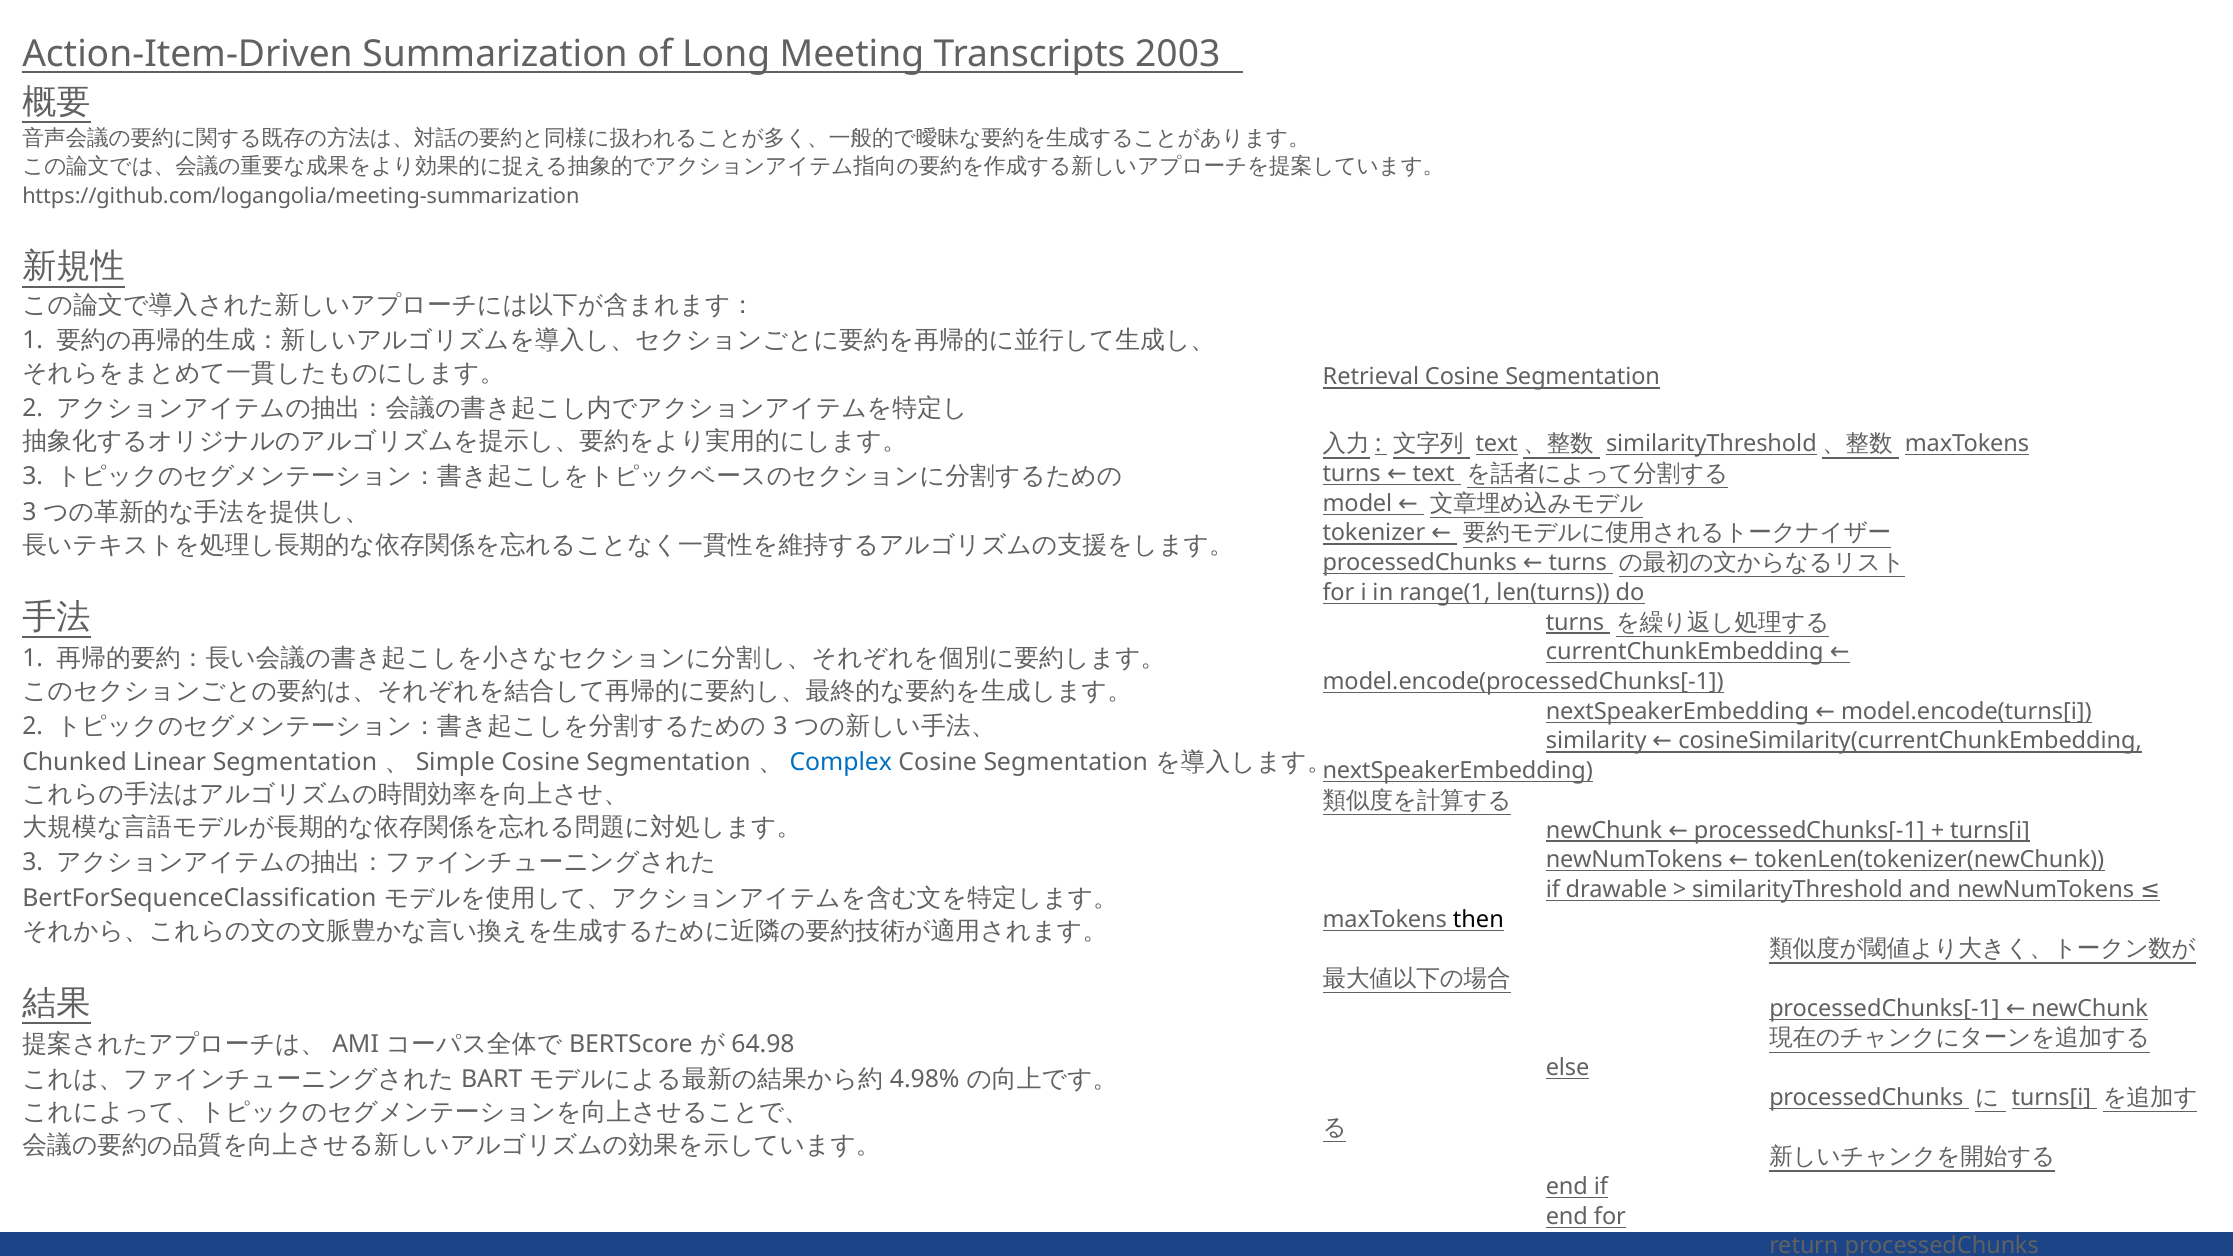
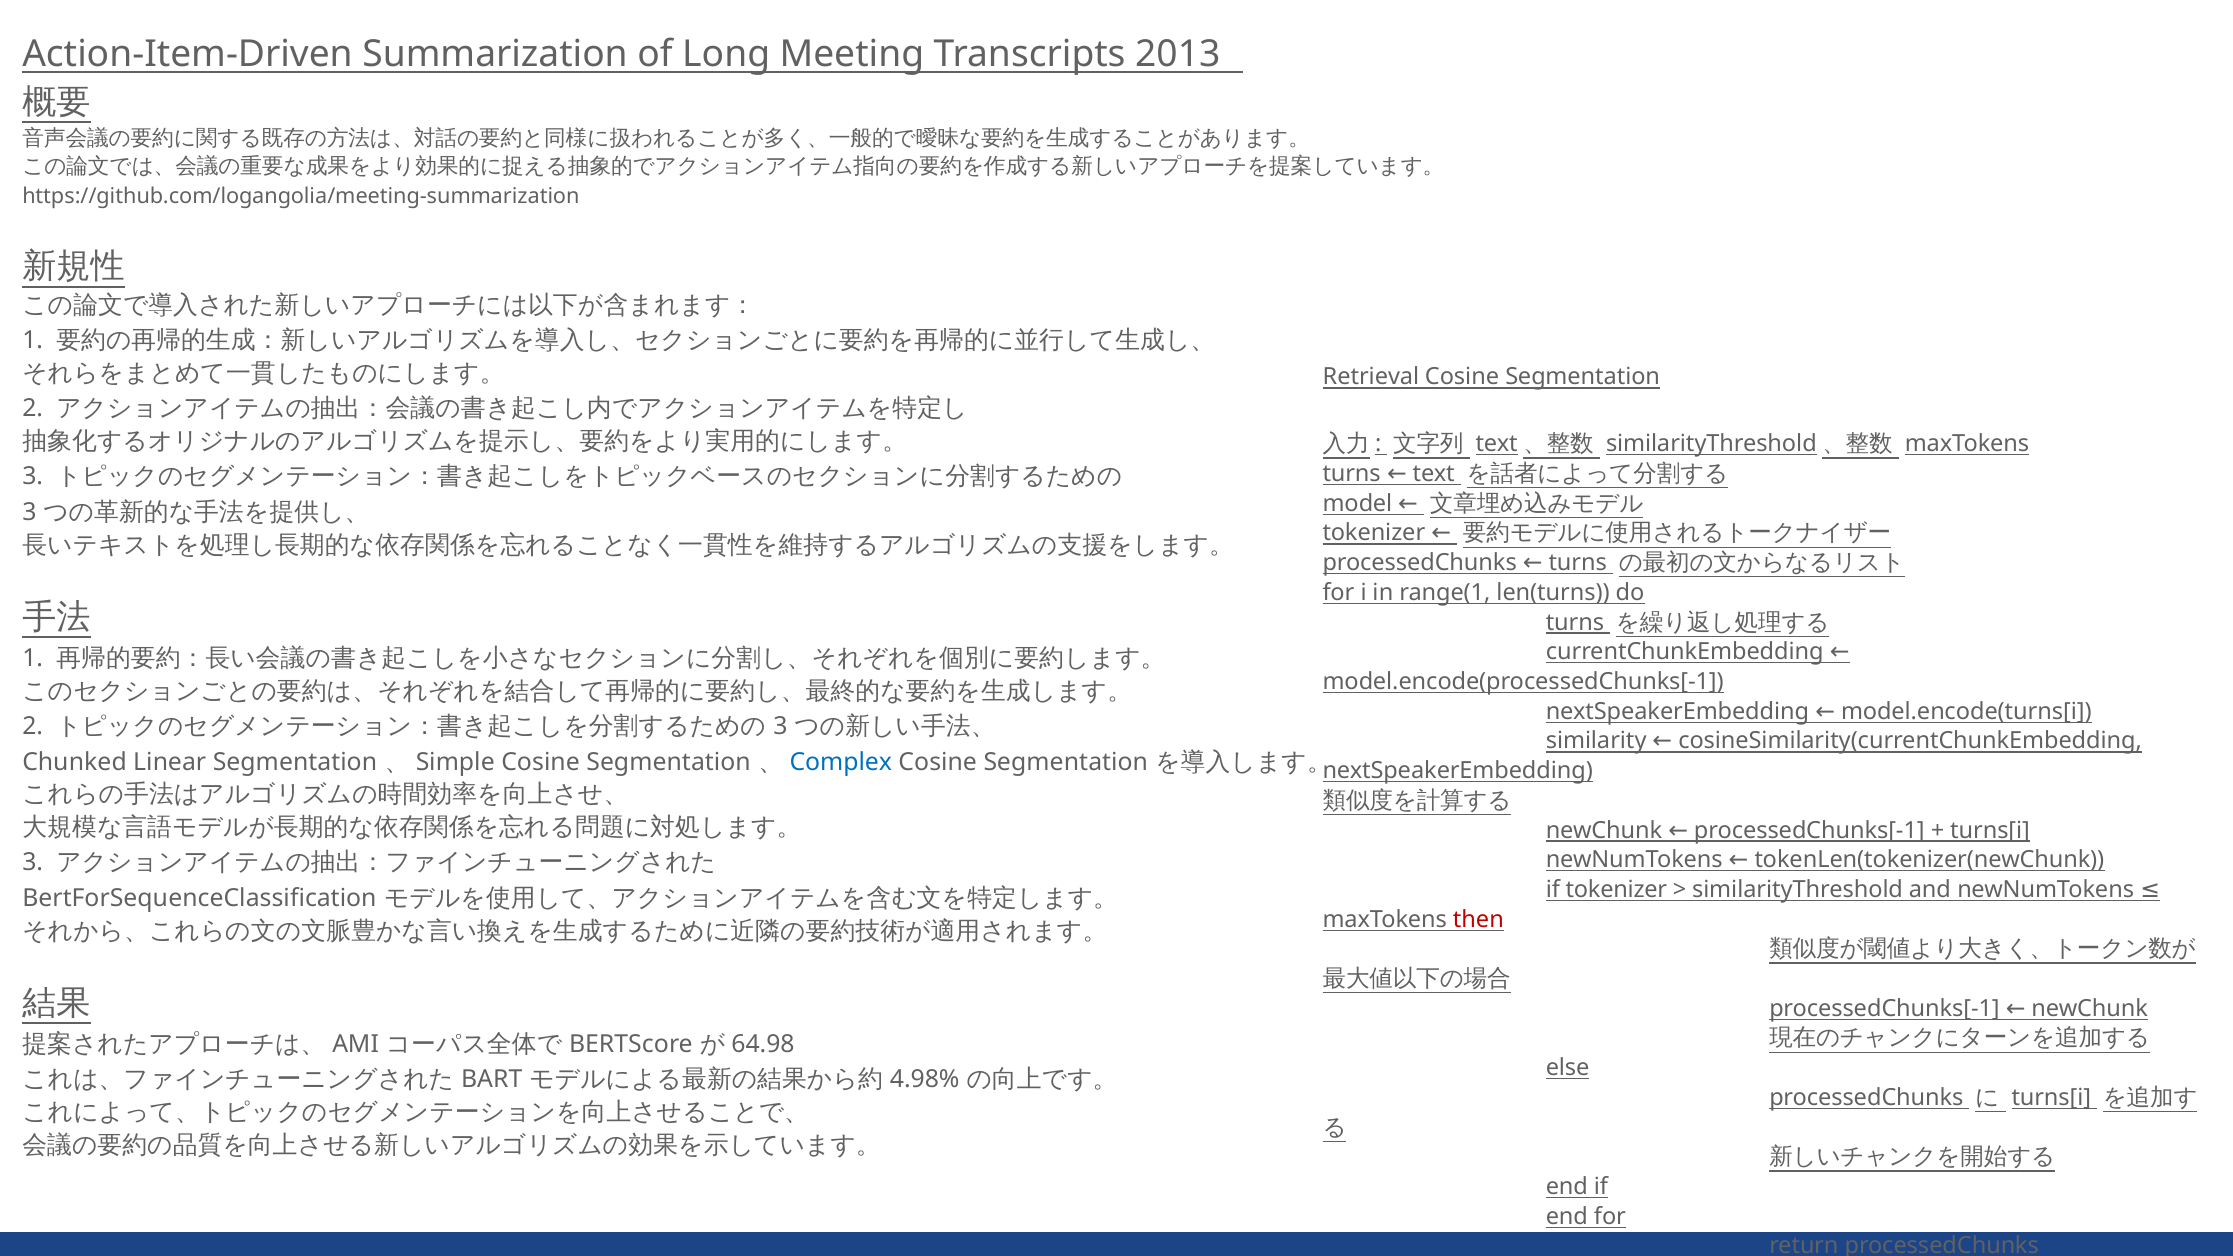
2003: 2003 -> 2013 (1178, 55)
if drawable: drawable -> tokenizer (1616, 890)
then colour: black -> red (1478, 919)
